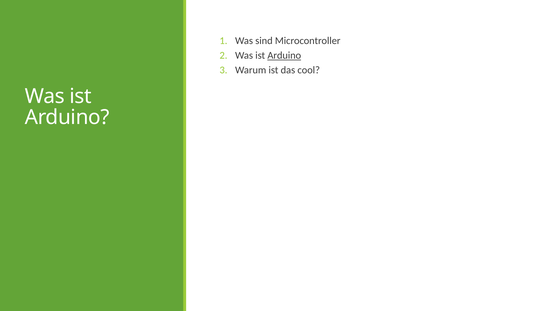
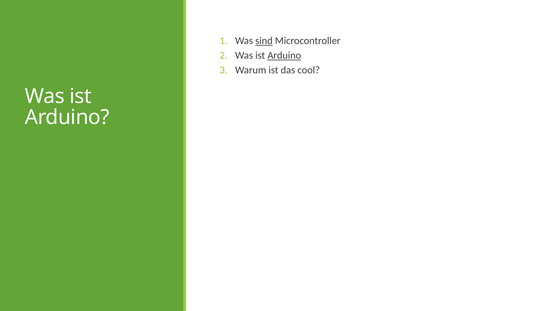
sind underline: none -> present (264, 41)
